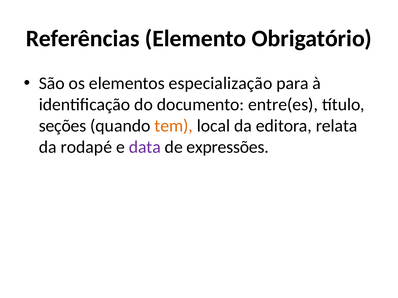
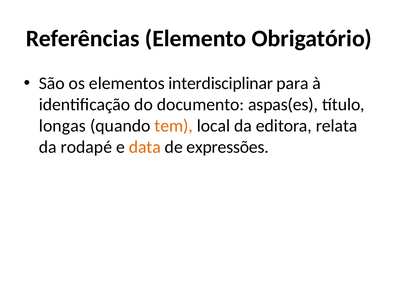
especialização: especialização -> interdisciplinar (221, 83)
entre(es: entre(es -> aspas(es (283, 105)
seções: seções -> longas (62, 126)
data colour: purple -> orange (145, 147)
